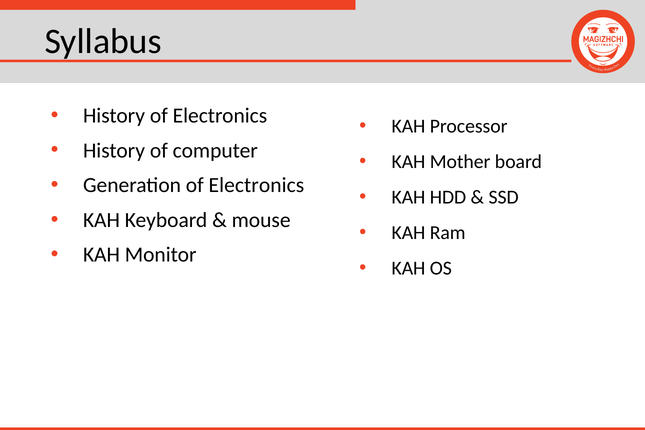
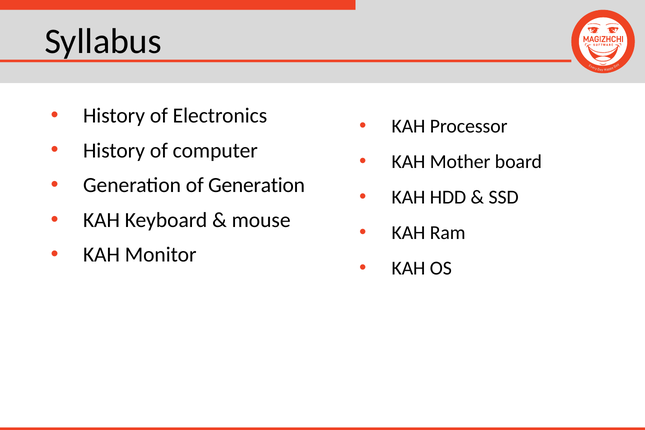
Generation of Electronics: Electronics -> Generation (257, 185)
